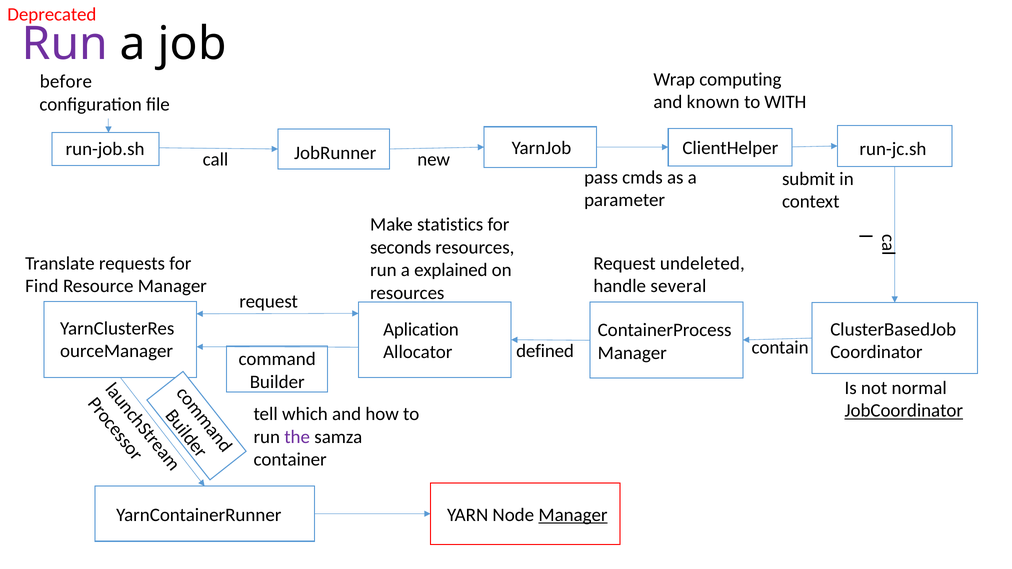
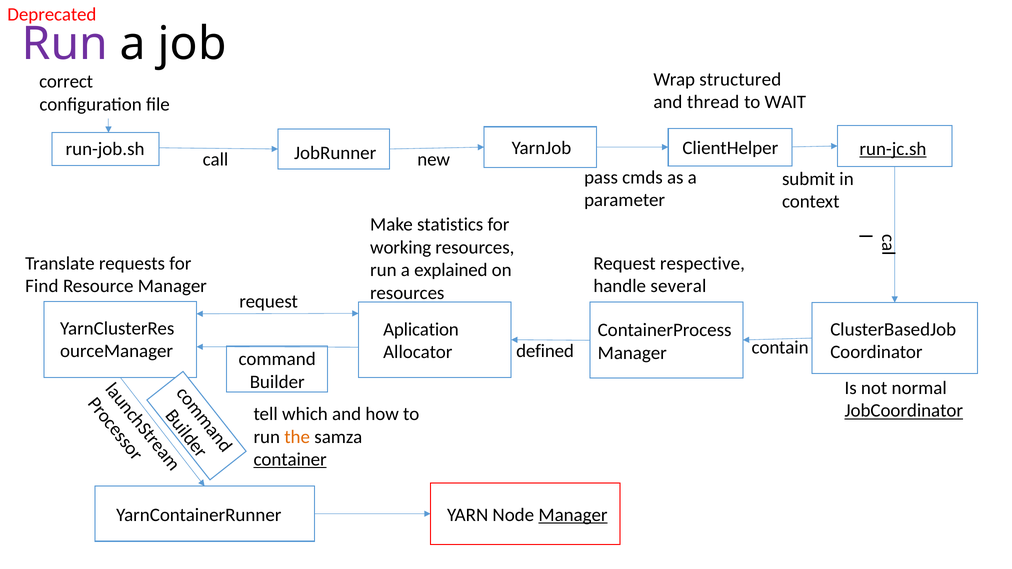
computing: computing -> structured (740, 79)
before: before -> correct (66, 82)
known: known -> thread (713, 102)
WITH: WITH -> WAIT (785, 102)
run-jc.sh underline: none -> present (893, 149)
seconds: seconds -> working (401, 247)
undeleted: undeleted -> respective (702, 263)
the colour: purple -> orange (297, 437)
container underline: none -> present (290, 460)
